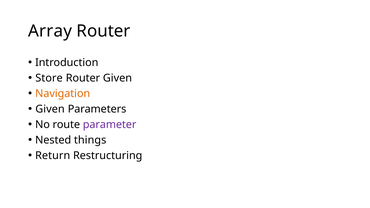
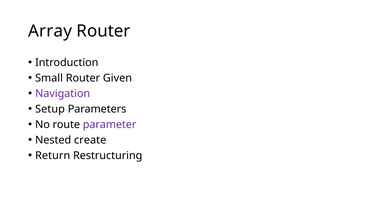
Store: Store -> Small (49, 78)
Navigation colour: orange -> purple (63, 94)
Given: Given -> Setup (50, 109)
things: things -> create (90, 140)
